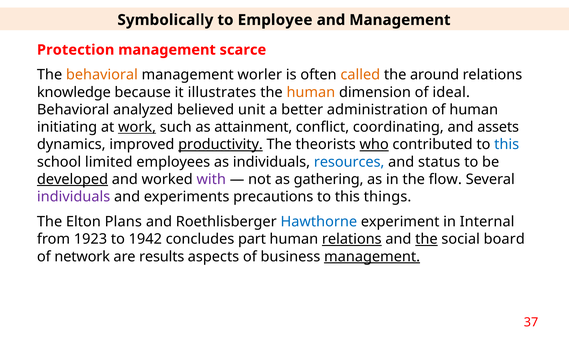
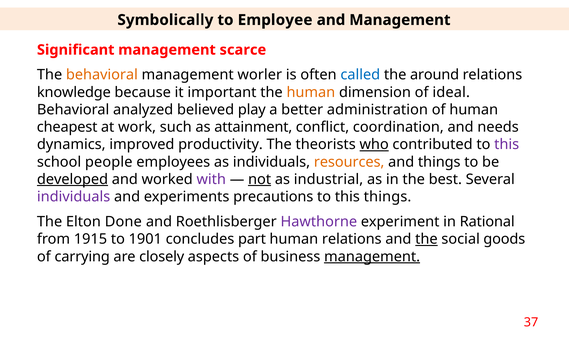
Protection: Protection -> Significant (76, 50)
called colour: orange -> blue (360, 75)
illustrates: illustrates -> important (222, 92)
unit: unit -> play (252, 110)
initiating: initiating -> cheapest (67, 127)
work underline: present -> none (137, 127)
coordinating: coordinating -> coordination (398, 127)
assets: assets -> needs (498, 127)
productivity underline: present -> none (220, 145)
this colour: blue -> purple (507, 145)
limited: limited -> people (109, 162)
resources colour: blue -> orange (349, 162)
and status: status -> things (439, 162)
not underline: none -> present (260, 180)
gathering: gathering -> industrial (328, 180)
flow: flow -> best (445, 180)
Plans: Plans -> Done (123, 222)
Hawthorne colour: blue -> purple (319, 222)
Internal: Internal -> Rational (487, 222)
1923: 1923 -> 1915 (90, 239)
1942: 1942 -> 1901 (145, 239)
relations underline: present -> none (352, 239)
board: board -> goods (504, 239)
network: network -> carrying (82, 257)
results: results -> closely (162, 257)
